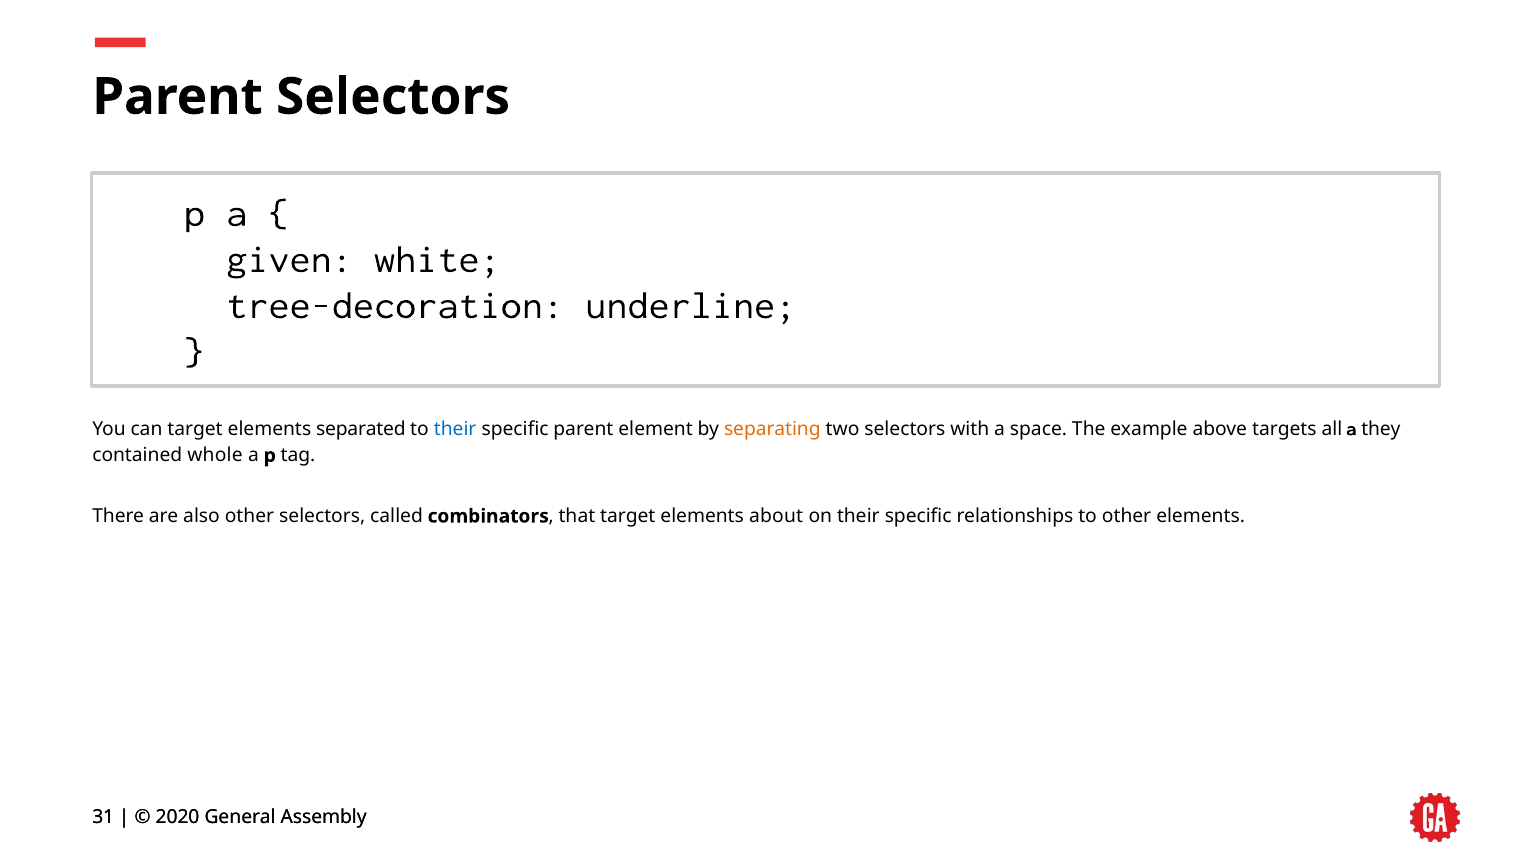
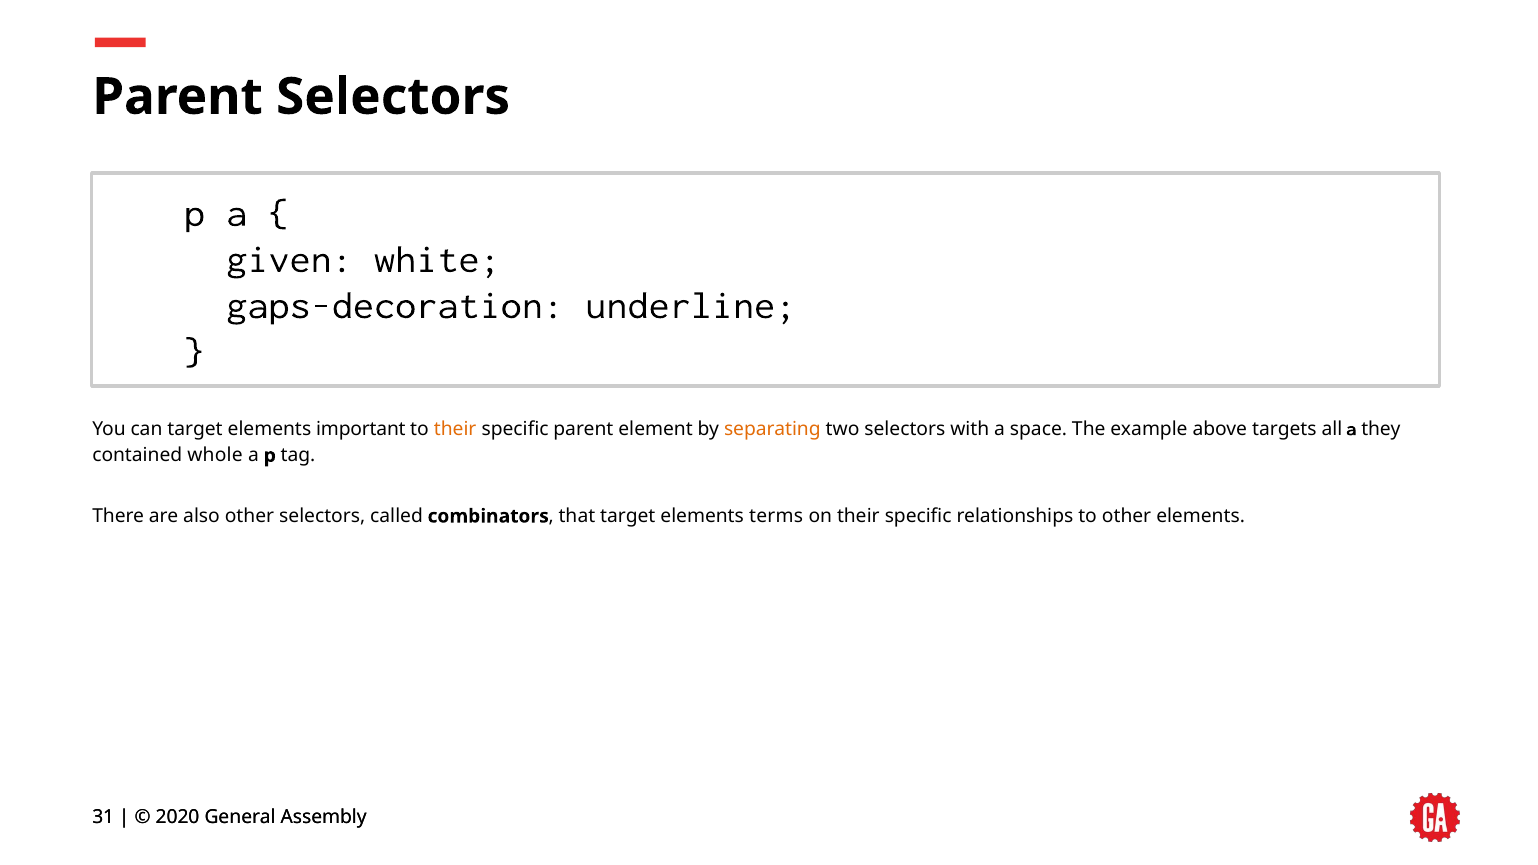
tree-decoration: tree-decoration -> gaps-decoration (395, 305)
separated: separated -> important (361, 429)
their colour: blue -> orange (455, 429)
about: about -> terms (776, 516)
